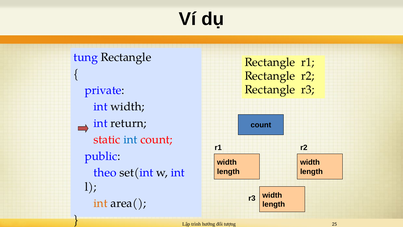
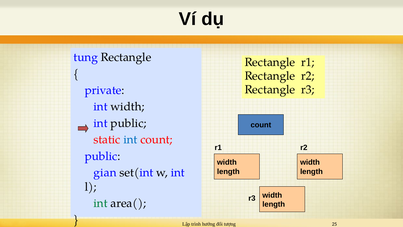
int return: return -> public (129, 123)
theo: theo -> gian (105, 172)
int colour: orange -> green (101, 203)
